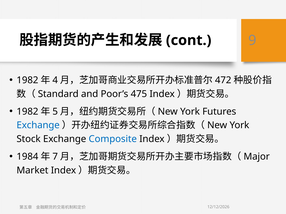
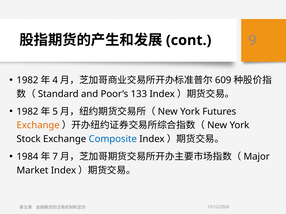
472: 472 -> 609 (223, 80)
475: 475 -> 133 (139, 94)
Exchange colour: blue -> orange (38, 126)
